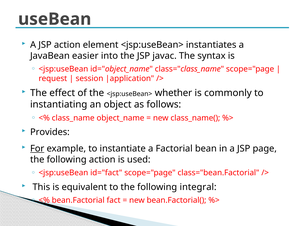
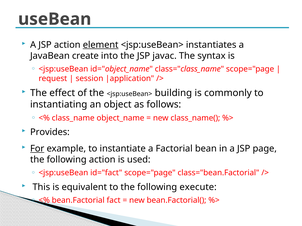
element underline: none -> present (101, 45)
easier: easier -> create (85, 56)
whether: whether -> building (173, 93)
integral: integral -> execute (198, 187)
